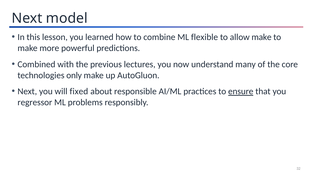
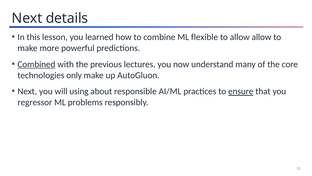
model: model -> details (67, 18)
allow make: make -> allow (262, 37)
Combined underline: none -> present (36, 64)
fixed: fixed -> using (79, 91)
